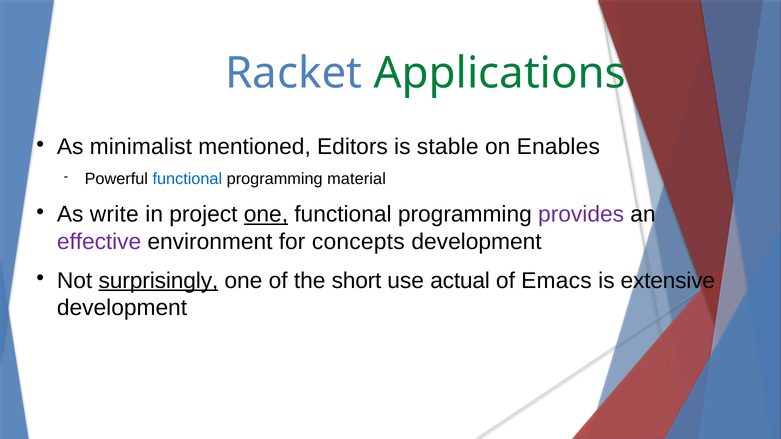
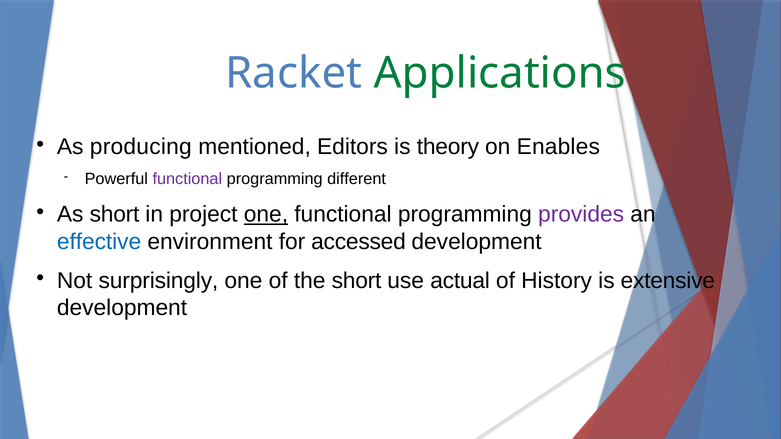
minimalist: minimalist -> producing (141, 147)
stable: stable -> theory (448, 147)
functional colour: blue -> purple (187, 179)
material: material -> different (357, 179)
As write: write -> short (115, 215)
effective colour: purple -> blue (99, 242)
concepts: concepts -> accessed (359, 242)
surprisingly underline: present -> none (158, 281)
Emacs: Emacs -> History (557, 281)
